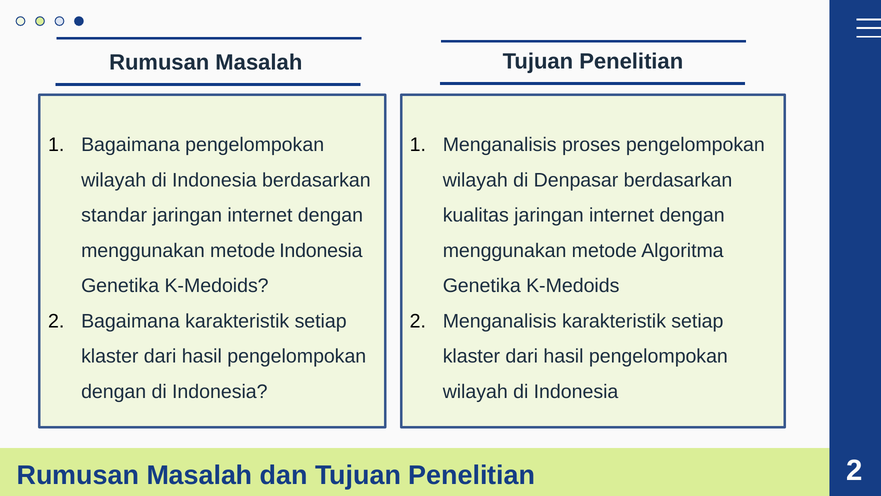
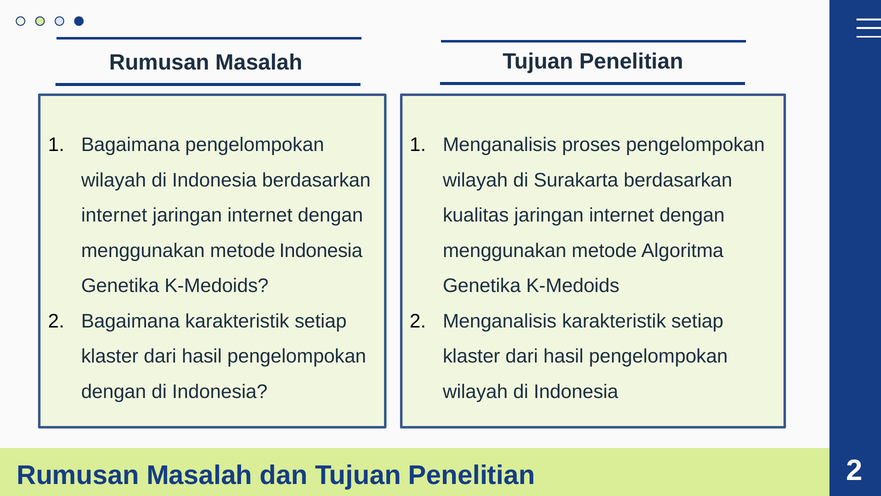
Denpasar: Denpasar -> Surakarta (576, 180)
standar: standar -> internet (114, 215)
